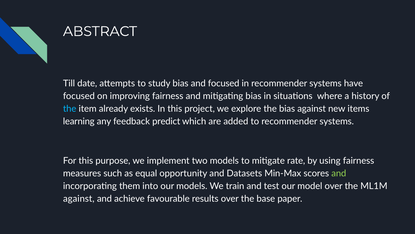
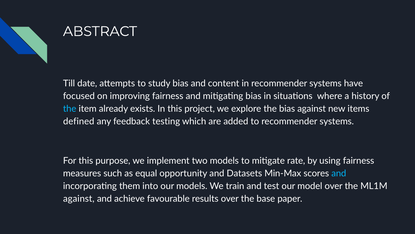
and focused: focused -> content (224, 83)
learning: learning -> defined (79, 121)
predict: predict -> testing (166, 121)
and colour: light green -> light blue (339, 173)
